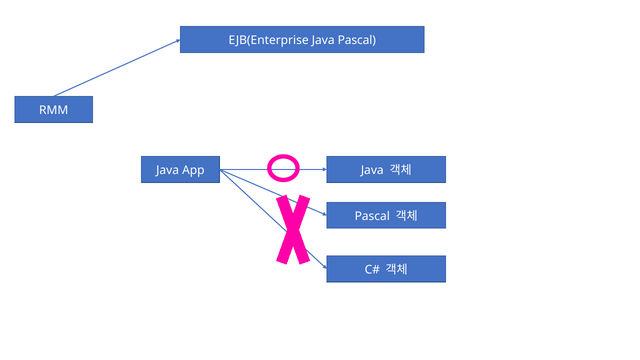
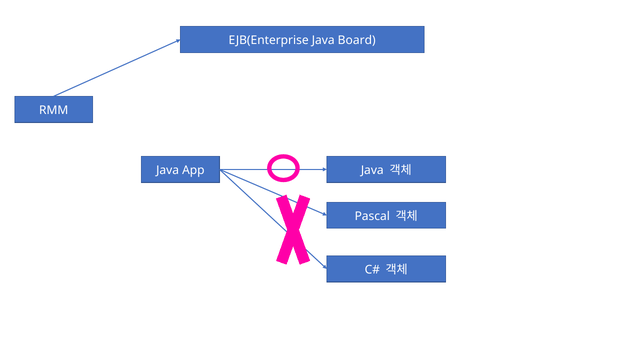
Java Pascal: Pascal -> Board (357, 40)
